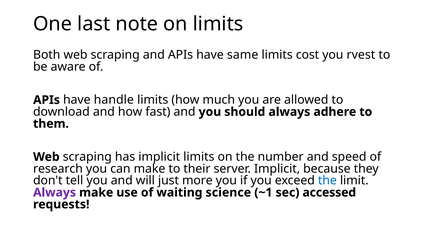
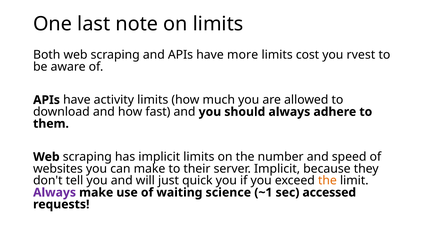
same: same -> more (243, 55)
handle: handle -> activity (114, 100)
research: research -> websites (58, 169)
more: more -> quick (197, 181)
the colour: blue -> orange (327, 181)
